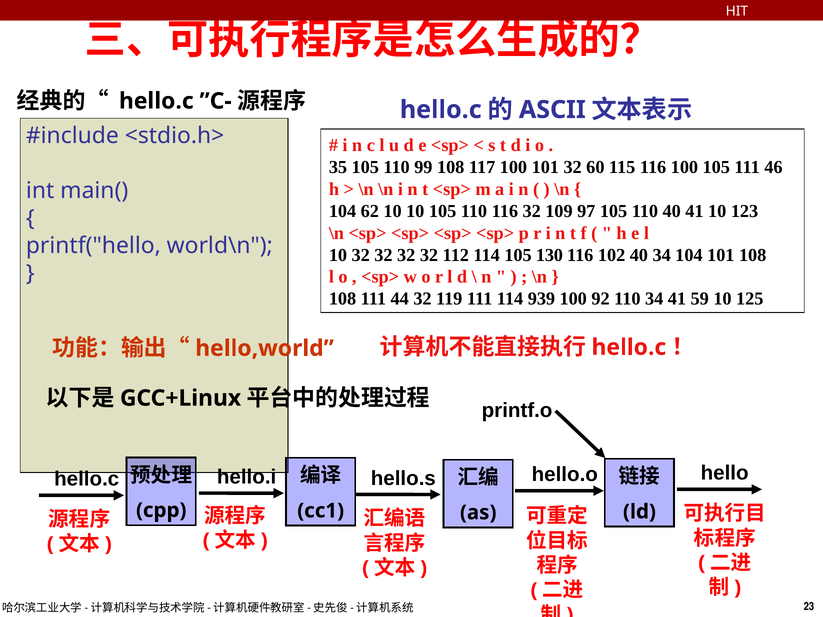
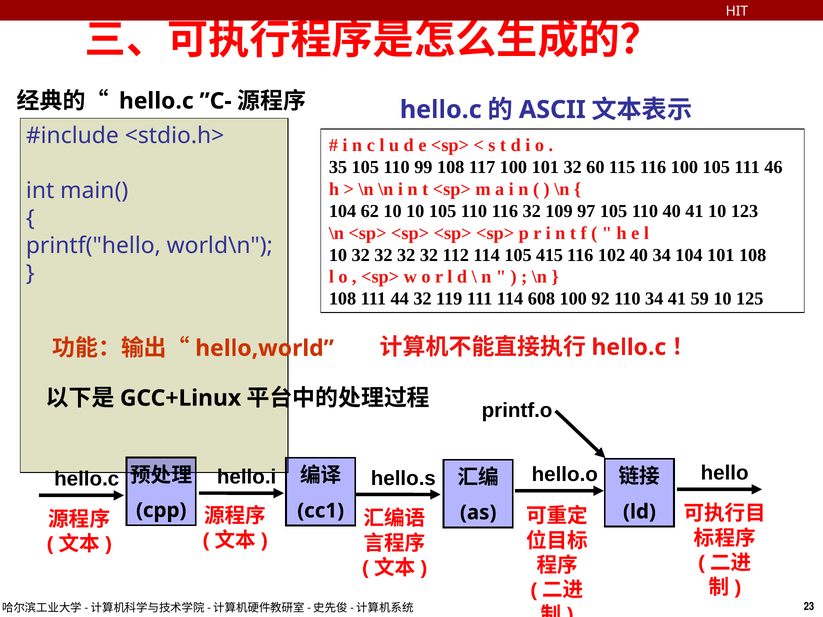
130: 130 -> 415 (549, 255)
939: 939 -> 608 (541, 299)
